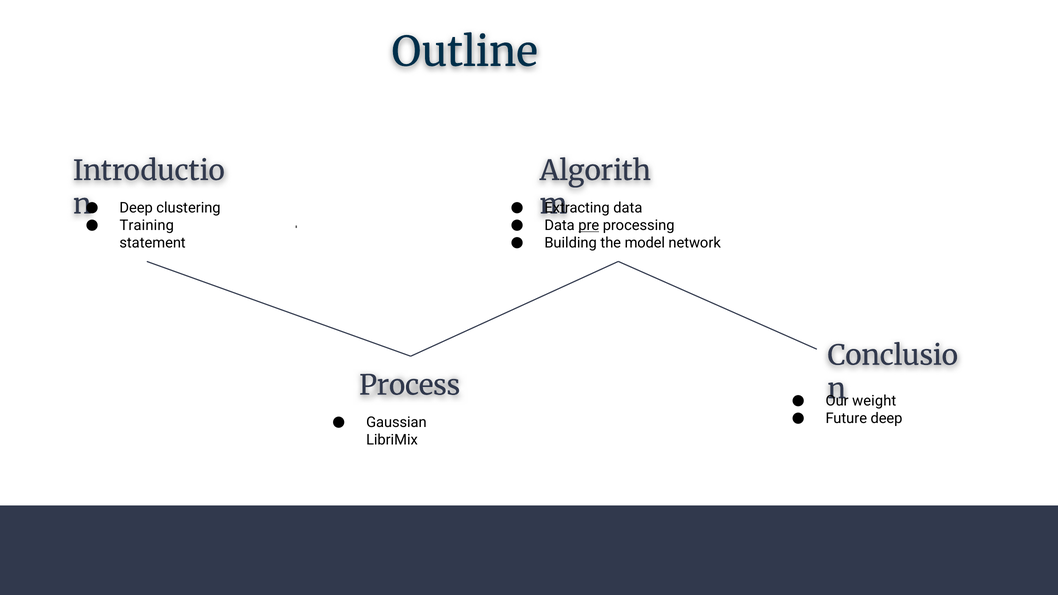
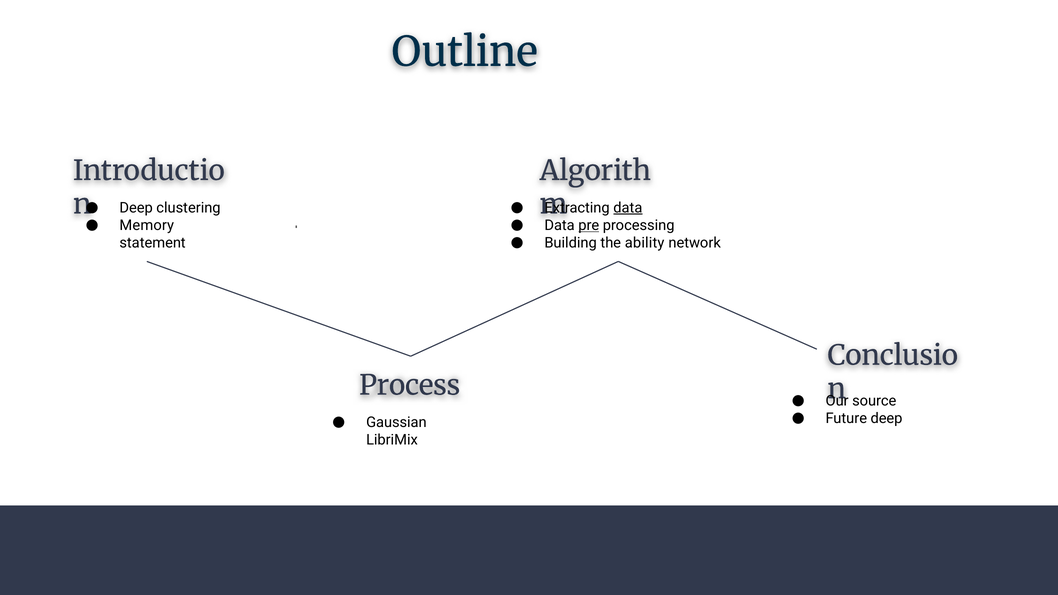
data underline: none -> present (628, 208)
Training: Training -> Memory (147, 225)
model: model -> ability (645, 243)
weight: weight -> source (874, 401)
